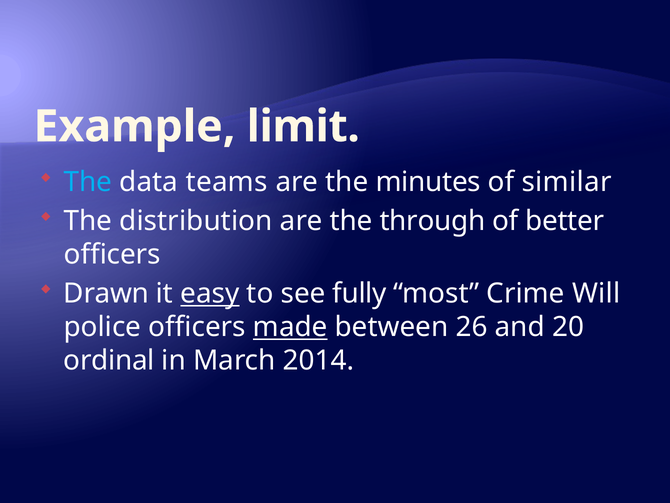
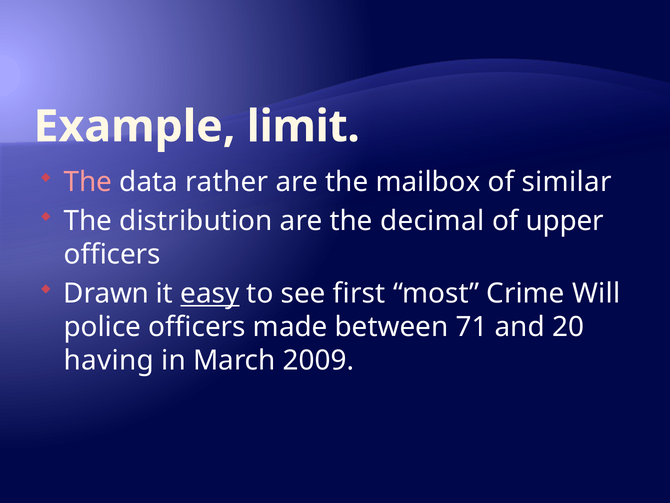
The colour: light blue -> pink (88, 182)
teams: teams -> rather (227, 182)
minutes: minutes -> mailbox (428, 182)
through: through -> decimal (432, 221)
better: better -> upper (565, 221)
fully: fully -> first (359, 293)
made underline: present -> none (290, 327)
26: 26 -> 71 (472, 327)
ordinal: ordinal -> having (109, 360)
2014: 2014 -> 2009 (319, 360)
